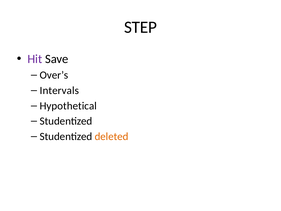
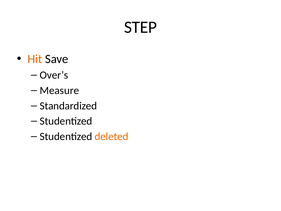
Hit colour: purple -> orange (35, 59)
Intervals: Intervals -> Measure (59, 90)
Hypothetical: Hypothetical -> Standardized (68, 106)
